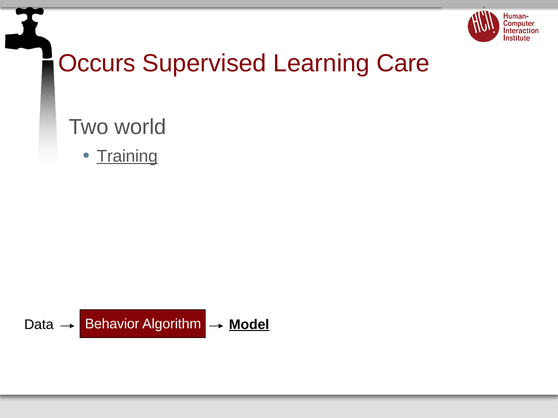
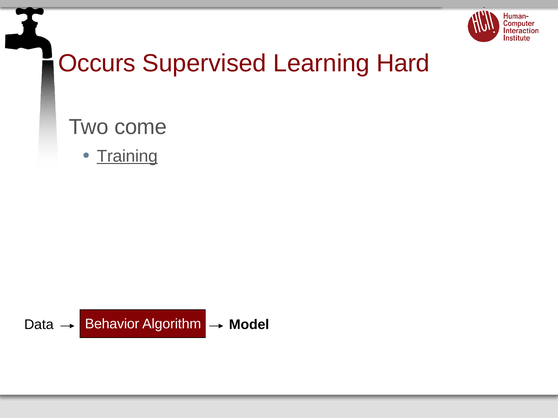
Care: Care -> Hard (403, 63)
world: world -> come (141, 127)
Model underline: present -> none (249, 325)
